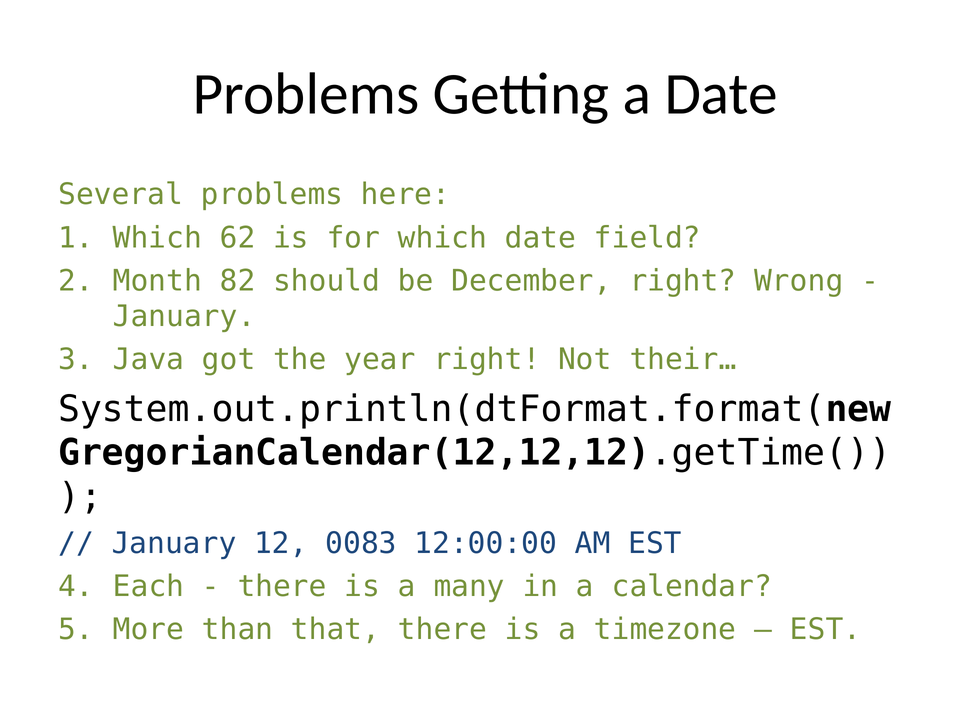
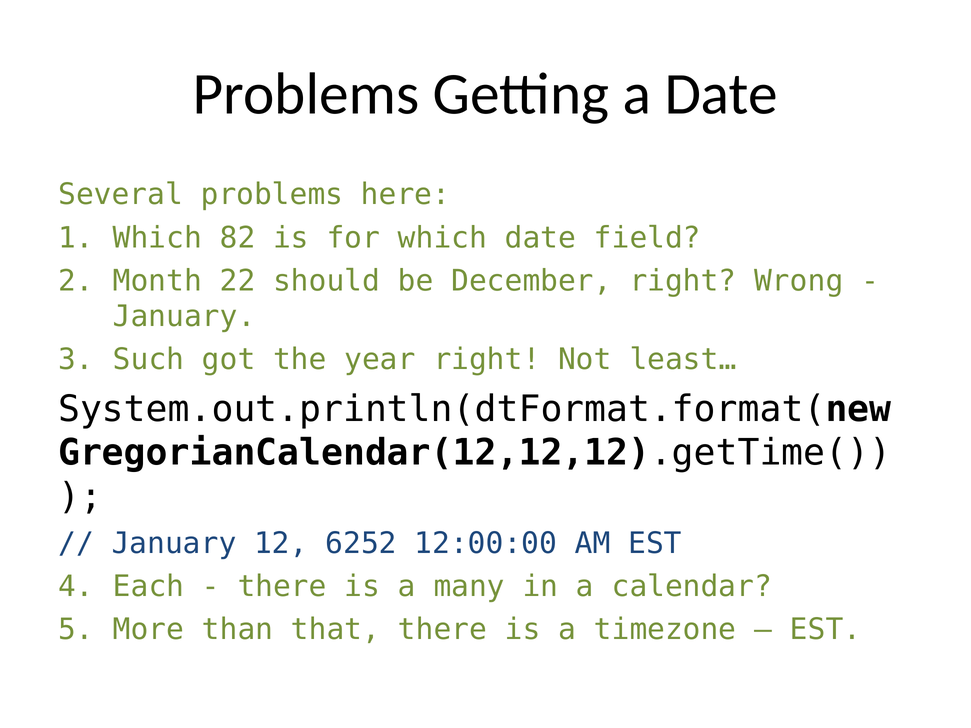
62: 62 -> 82 (238, 238)
82: 82 -> 22 (238, 281)
Java: Java -> Such (149, 360)
their…: their… -> least… (683, 360)
0083: 0083 -> 6252 (361, 544)
